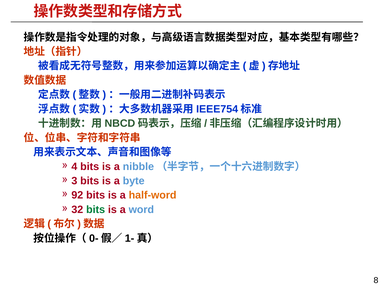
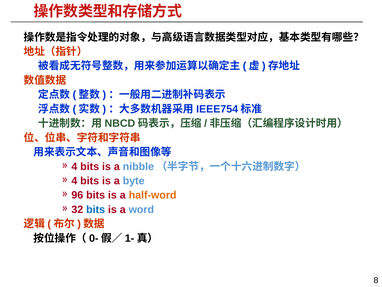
3: 3 -> 4 (74, 181)
92: 92 -> 96 (77, 195)
bits colour: green -> blue (96, 209)
